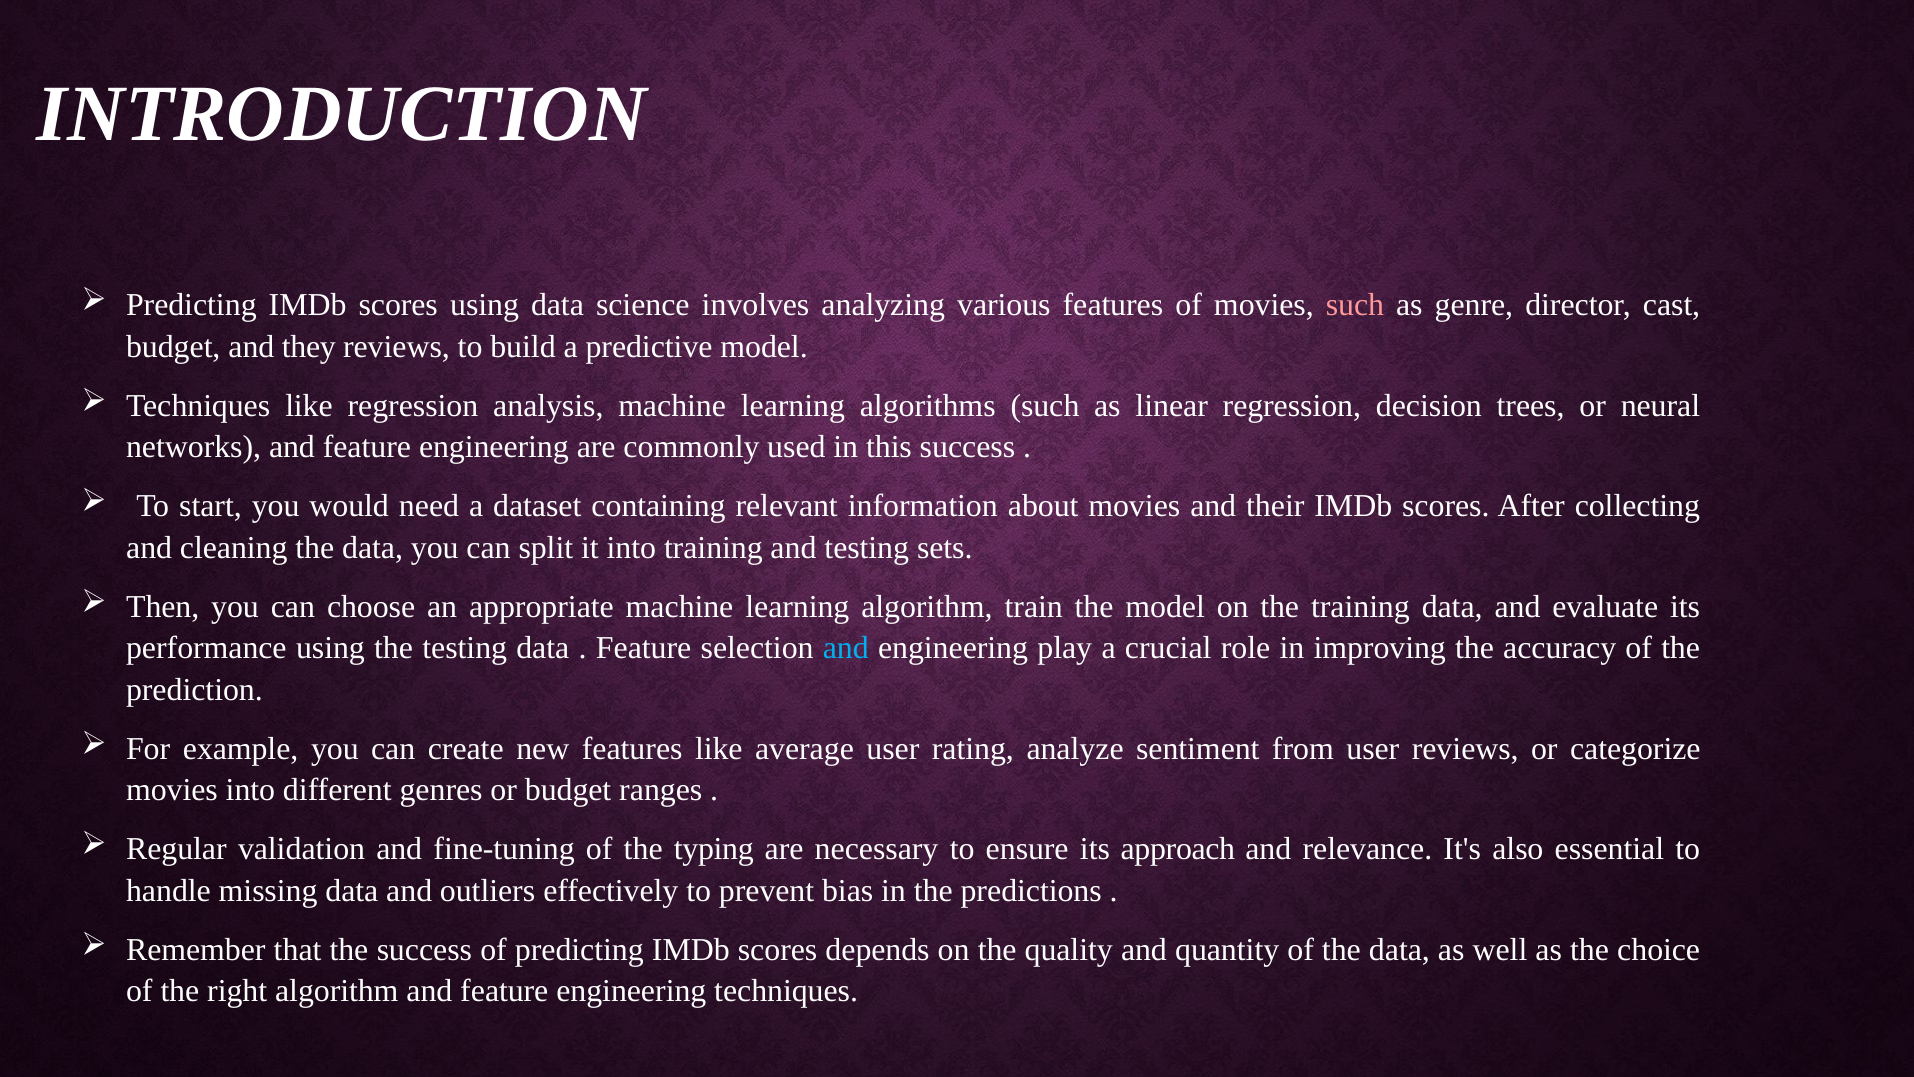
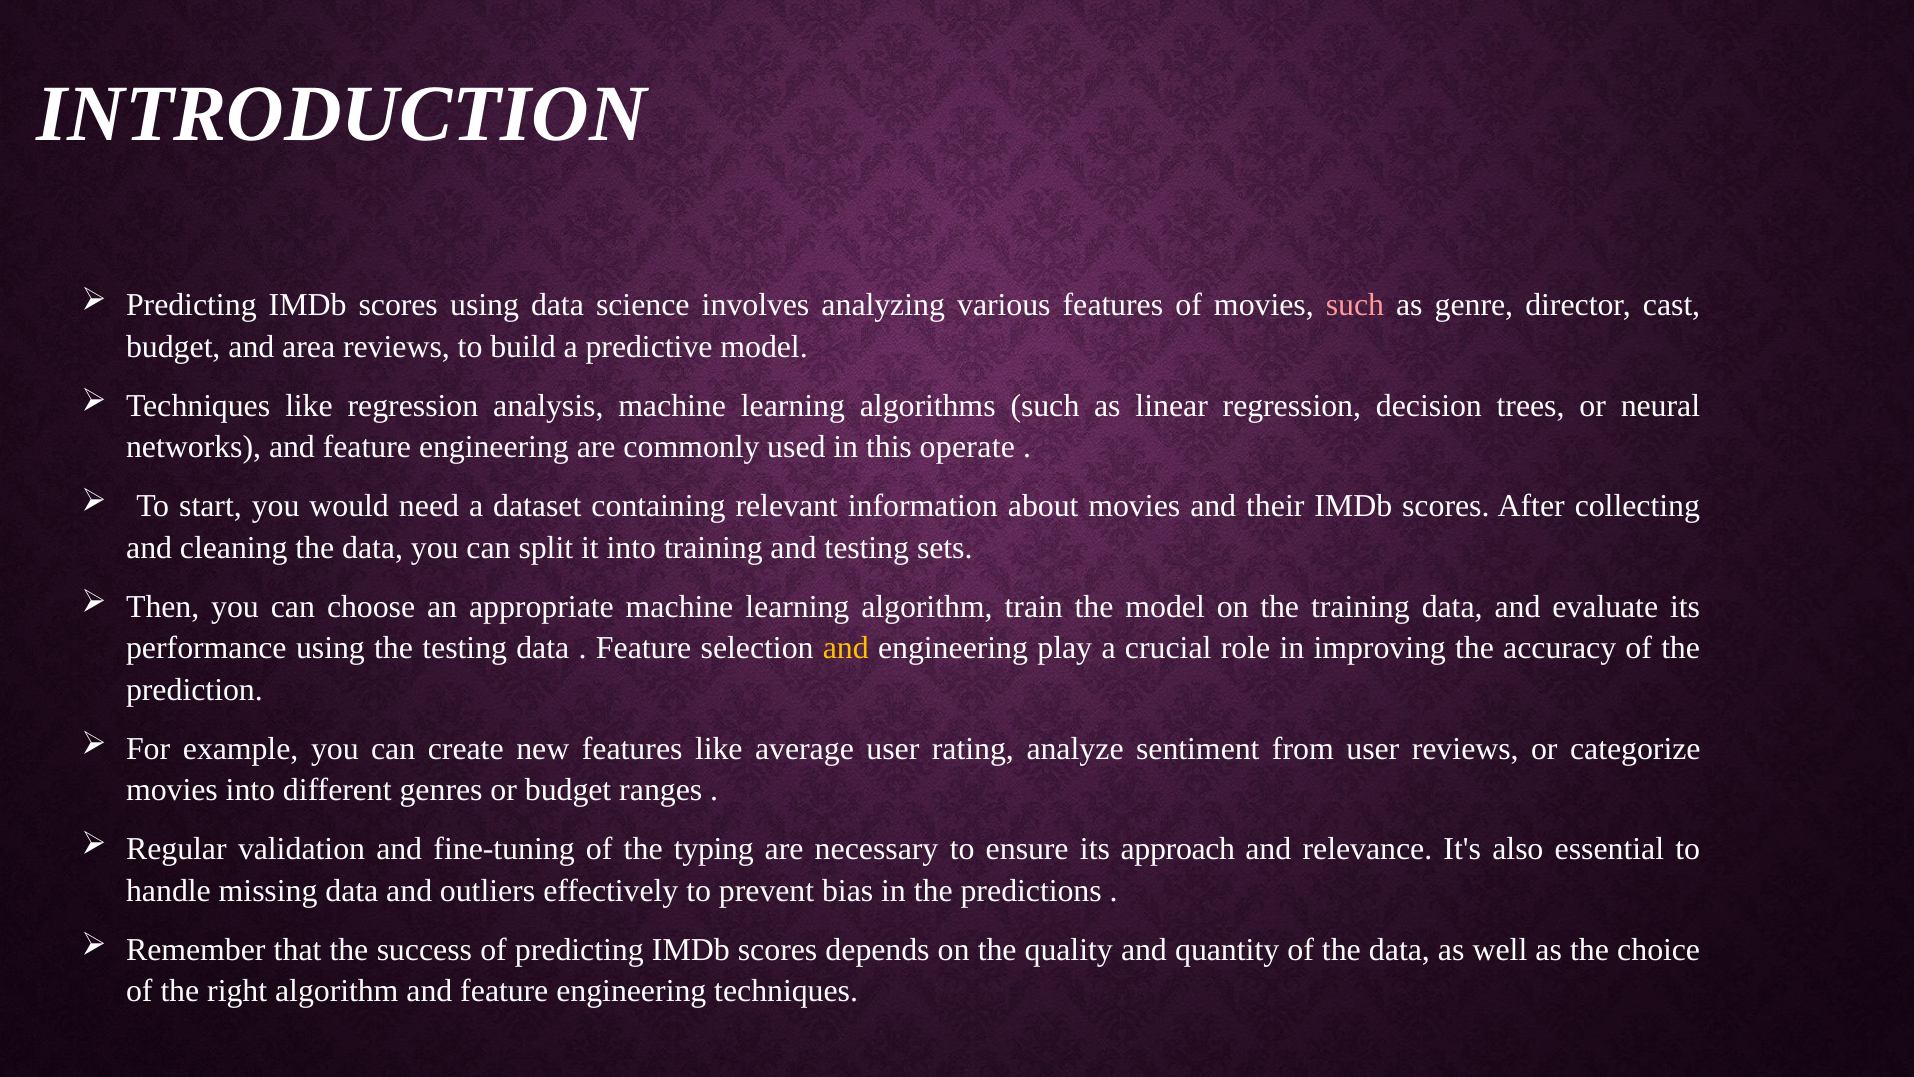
they: they -> area (309, 346)
this success: success -> operate (967, 447)
and colour: light blue -> yellow (846, 648)
